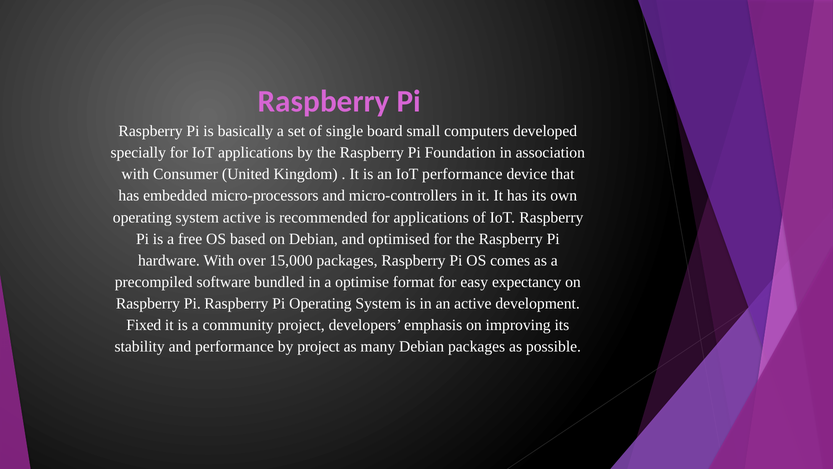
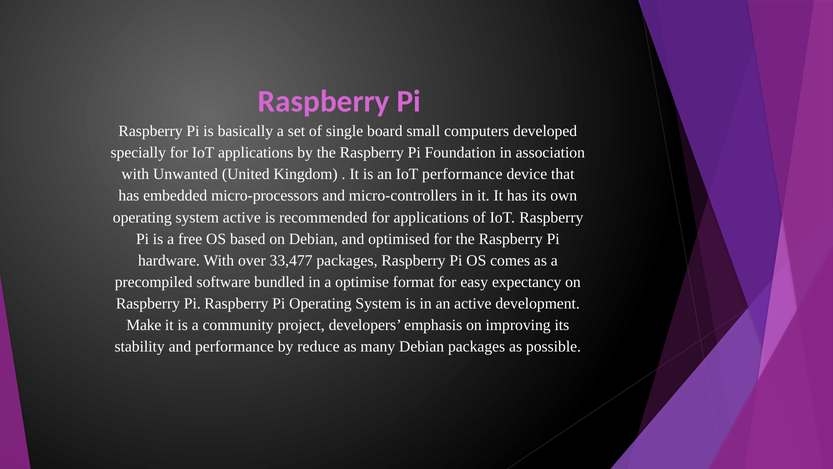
Consumer: Consumer -> Unwanted (186, 174)
15,000: 15,000 -> 33,477 (291, 260)
Fixed: Fixed -> Make (144, 325)
by project: project -> reduce (318, 346)
